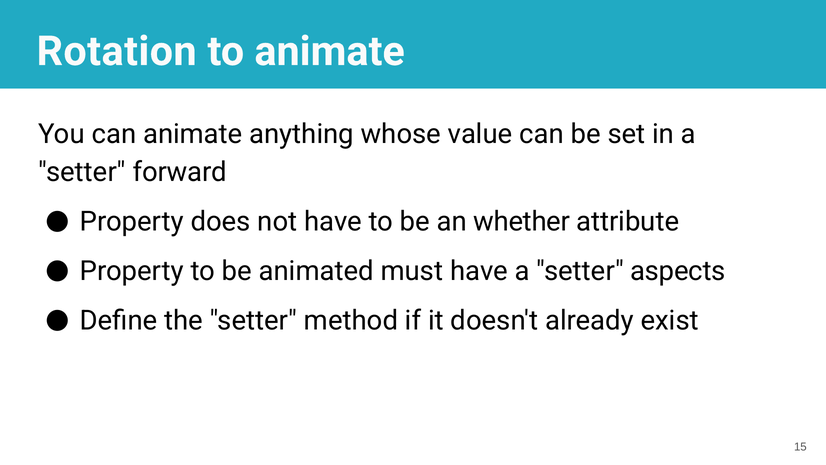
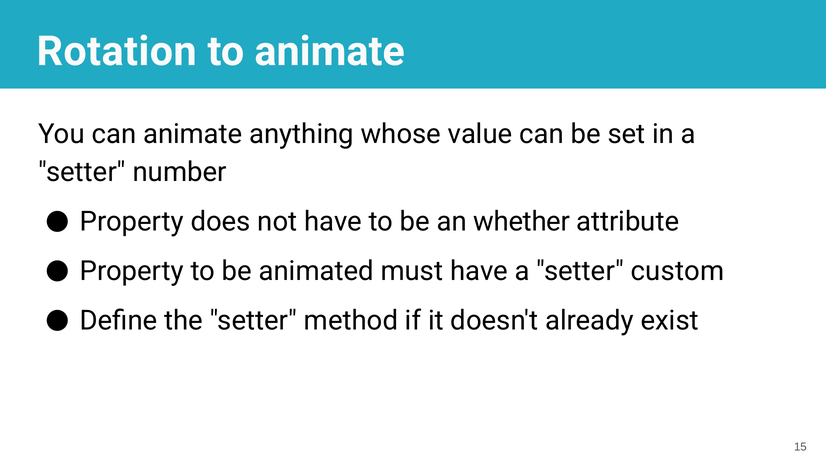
forward: forward -> number (180, 172)
aspects: aspects -> custom (678, 271)
